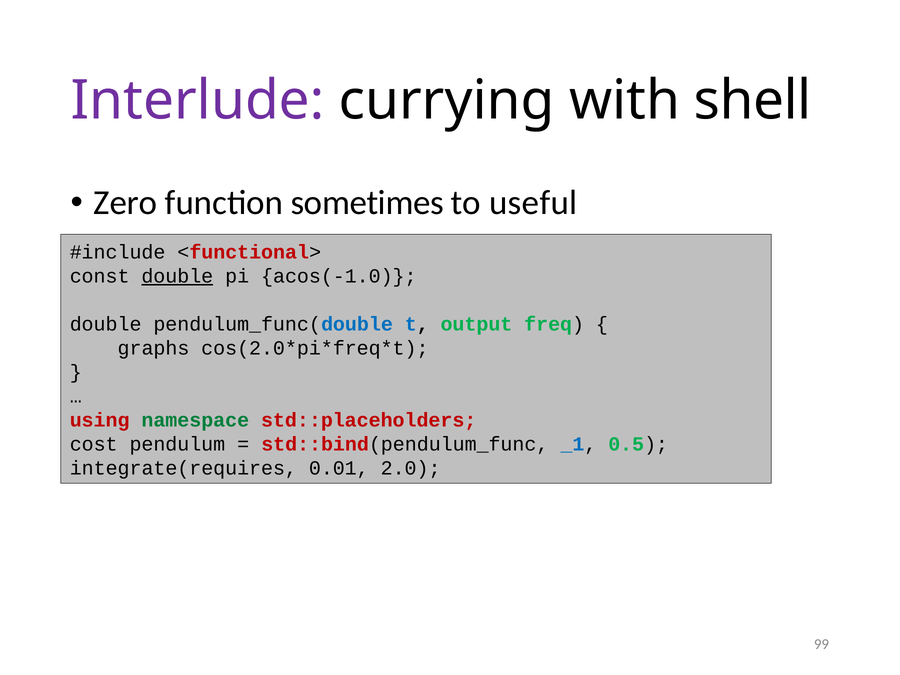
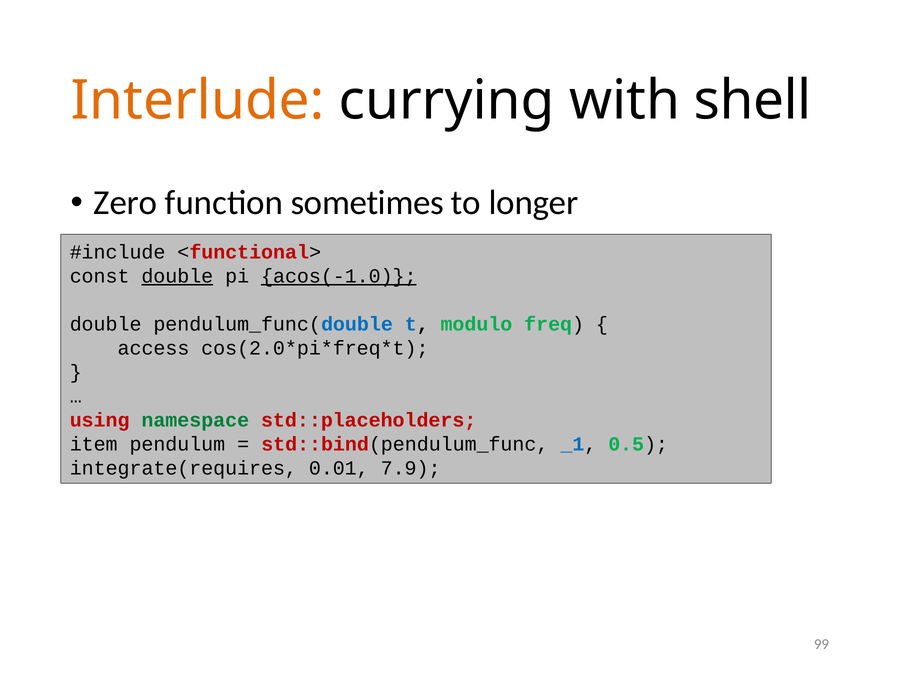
Interlude colour: purple -> orange (198, 101)
useful: useful -> longer (533, 203)
acos(-1.0 underline: none -> present (339, 276)
output: output -> modulo (476, 324)
graphs: graphs -> access (153, 348)
cost: cost -> item (94, 444)
2.0: 2.0 -> 7.9 (411, 468)
